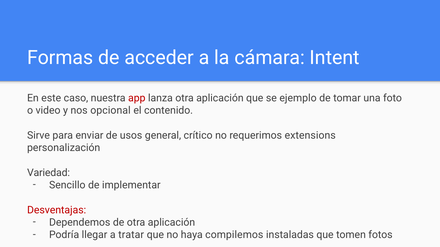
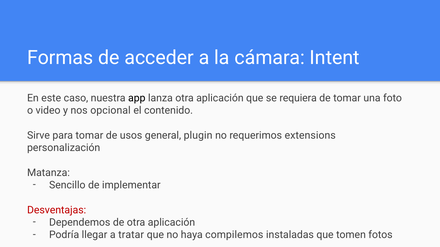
app colour: red -> black (137, 98)
ejemplo: ejemplo -> requiera (298, 98)
para enviar: enviar -> tomar (89, 136)
crítico: crítico -> plugin (198, 136)
Variedad: Variedad -> Matanza (48, 173)
